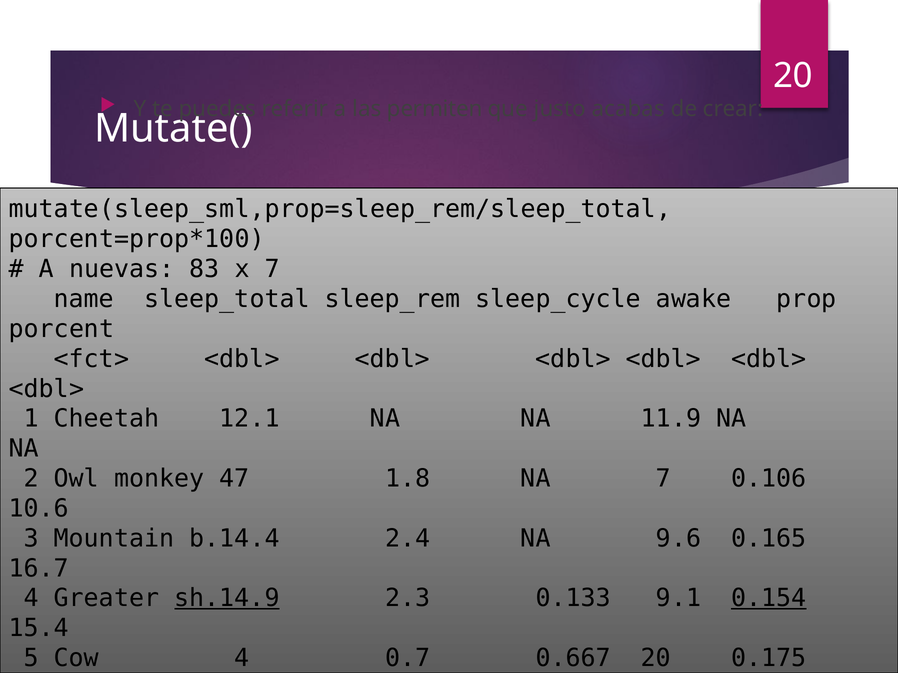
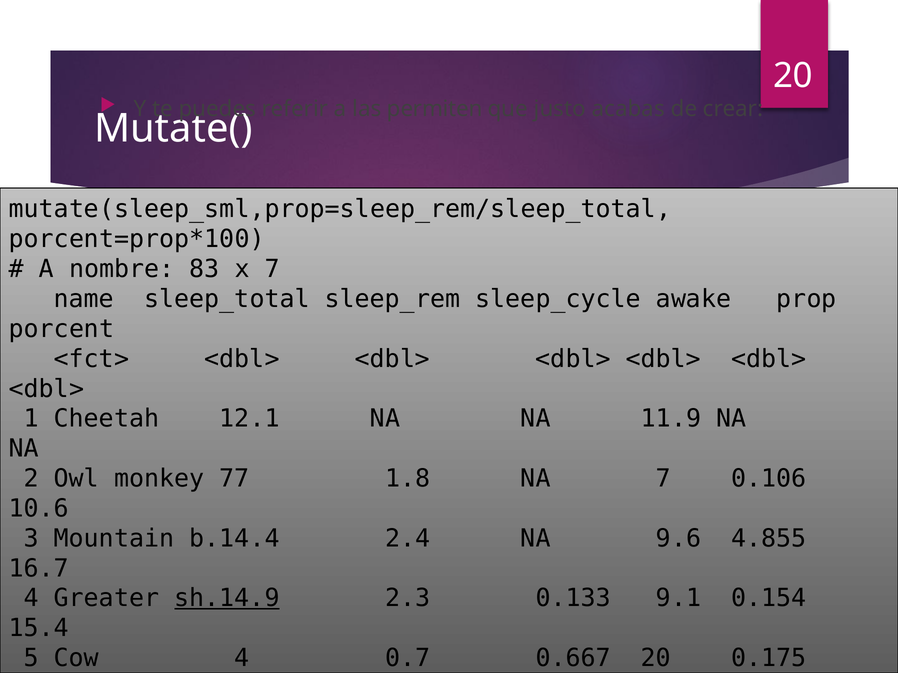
nuevas: nuevas -> nombre (122, 269)
47: 47 -> 77 (234, 479)
0.165: 0.165 -> 4.855 (769, 539)
0.154 underline: present -> none (769, 599)
